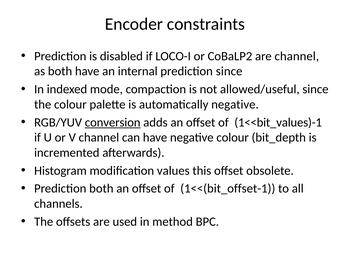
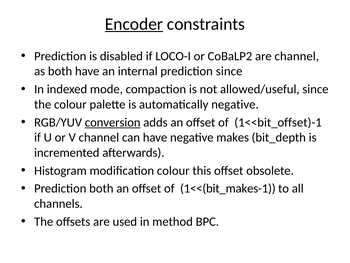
Encoder underline: none -> present (134, 24)
1<<bit_values)-1: 1<<bit_values)-1 -> 1<<bit_offset)-1 (278, 122)
negative colour: colour -> makes (233, 137)
modification values: values -> colour (173, 170)
1<<(bit_offset-1: 1<<(bit_offset-1 -> 1<<(bit_makes-1 (228, 188)
